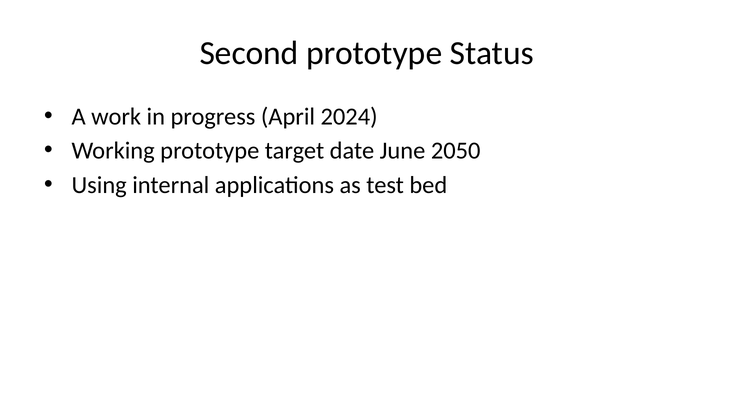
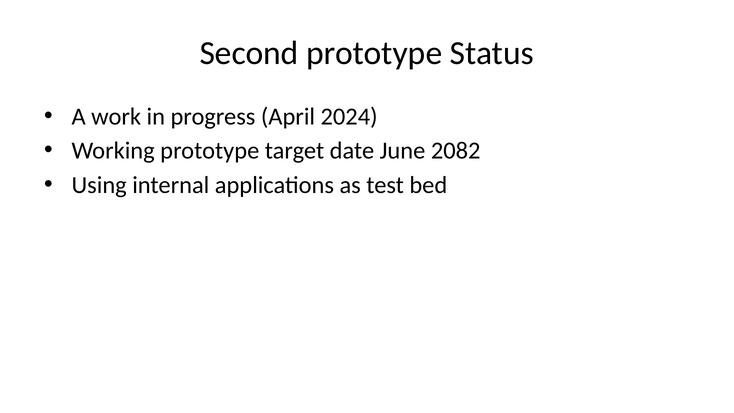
2050: 2050 -> 2082 (456, 151)
